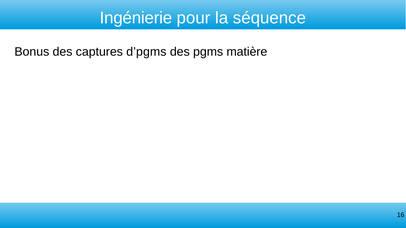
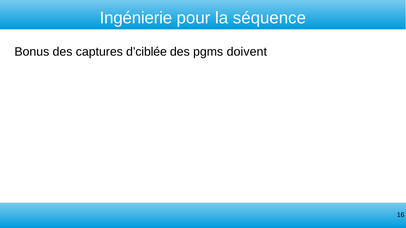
d’pgms: d’pgms -> d’ciblée (146, 52)
matière: matière -> doivent (247, 52)
